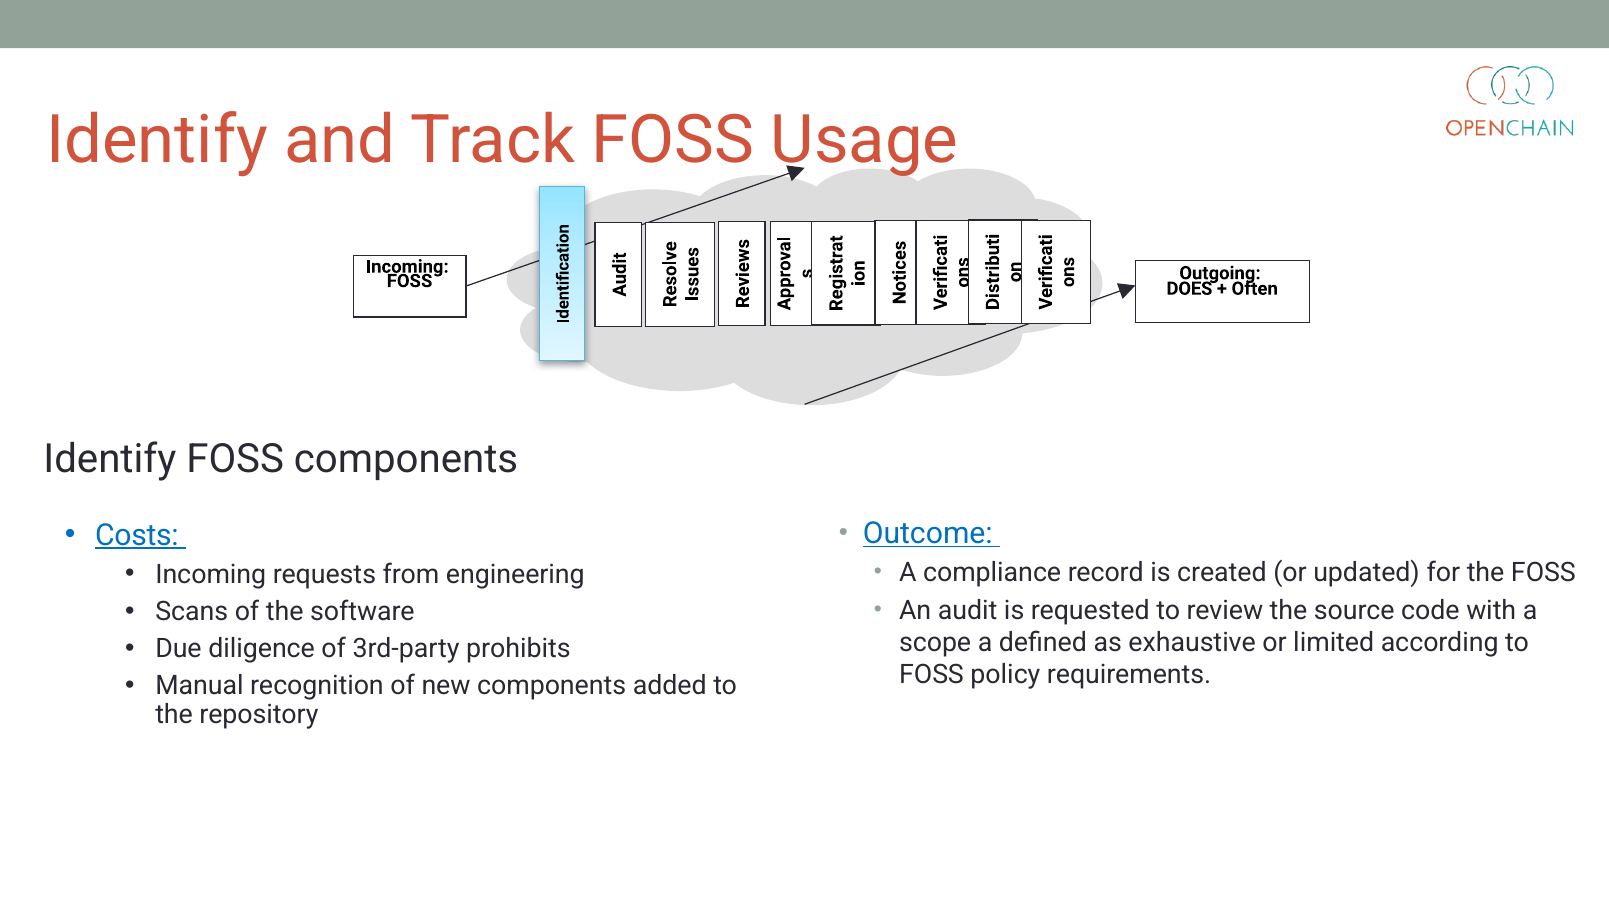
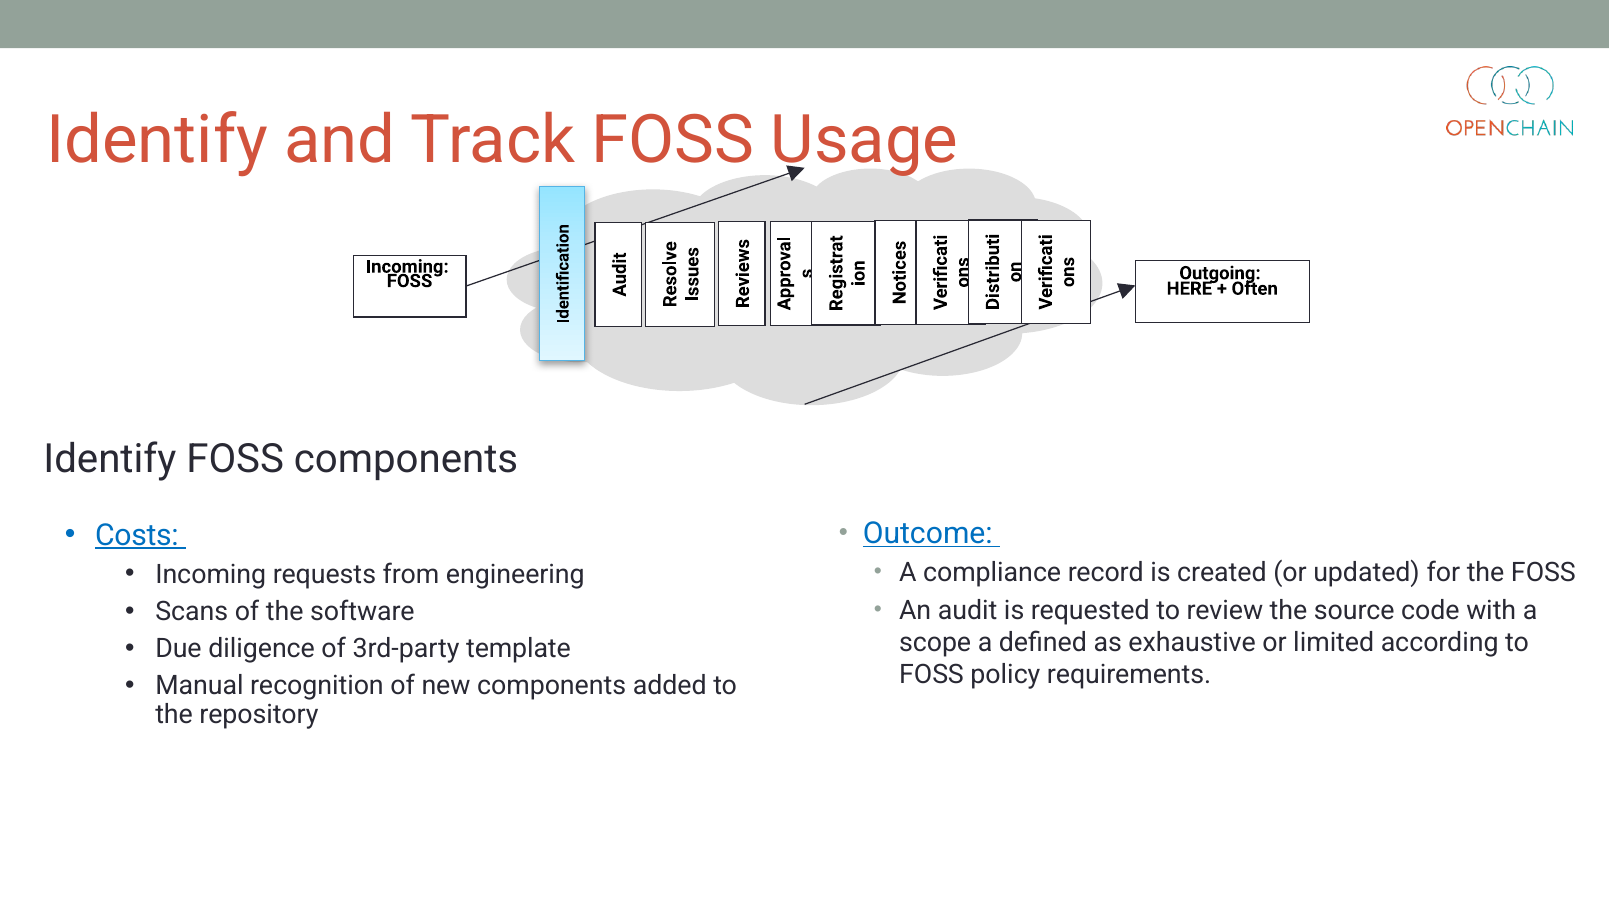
DOES: DOES -> HERE (1189, 289)
prohibits: prohibits -> template (518, 649)
